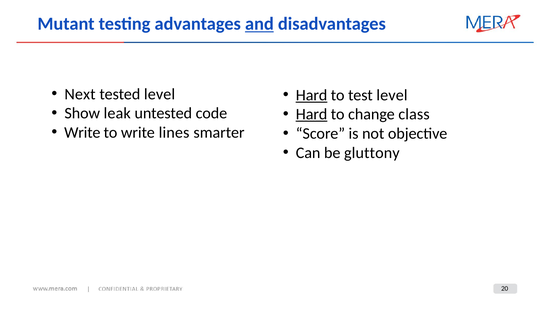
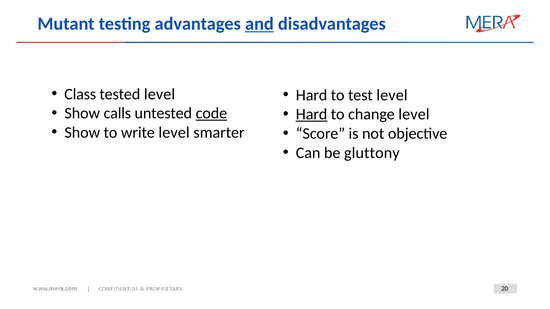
Next: Next -> Class (80, 94)
Hard underline: present -> none (312, 95)
leak: leak -> calls (117, 113)
code underline: none -> present (211, 113)
change class: class -> level (414, 115)
Write: Write -> Show (82, 133)
write lines: lines -> level (174, 133)
